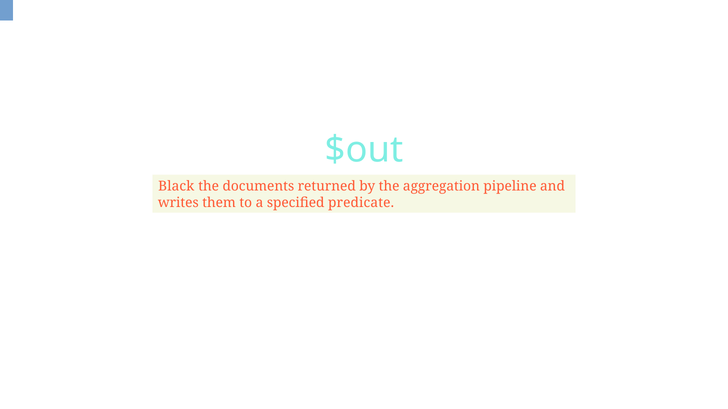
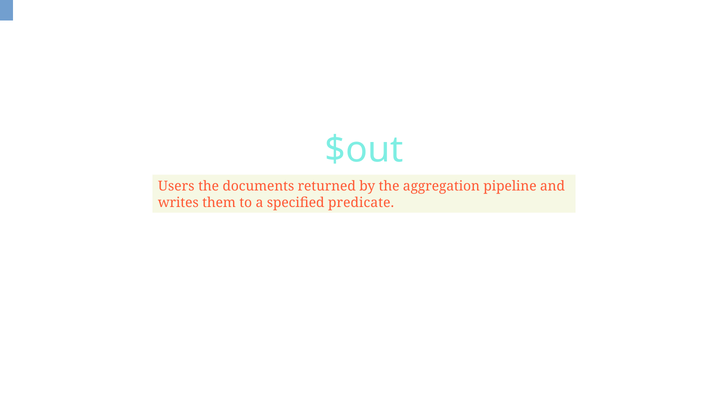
Black: Black -> Users (176, 187)
